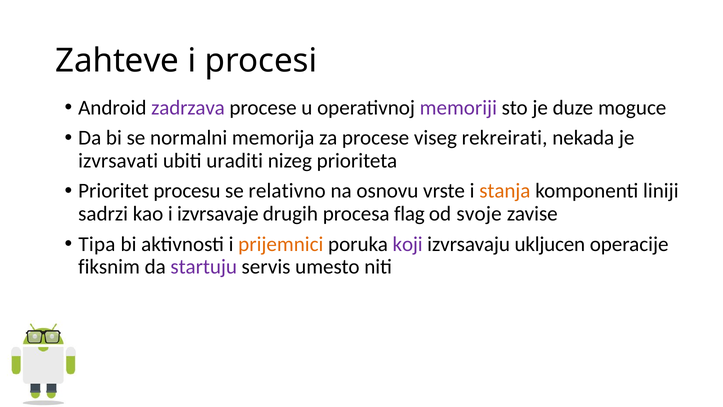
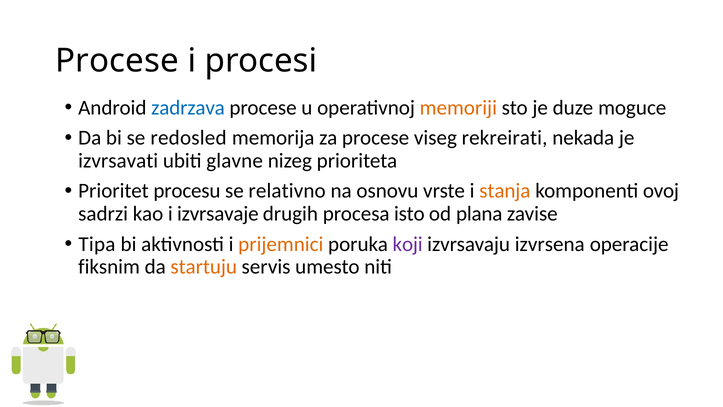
Zahteve: Zahteve -> Procese (117, 61)
zadrzava colour: purple -> blue (188, 108)
memoriji colour: purple -> orange (458, 108)
normalni: normalni -> redosled (189, 138)
uraditi: uraditi -> glavne (235, 161)
liniji: liniji -> ovoj (661, 191)
flag: flag -> isto (409, 214)
svoje: svoje -> plana (479, 214)
ukljucen: ukljucen -> izvrsena (550, 244)
startuju colour: purple -> orange (204, 267)
